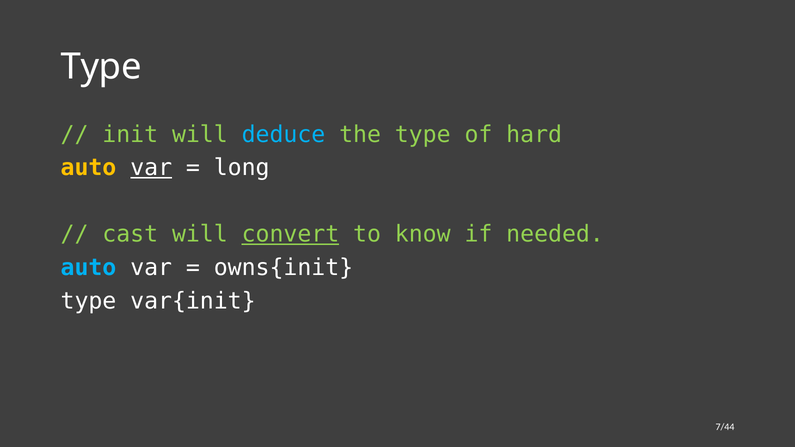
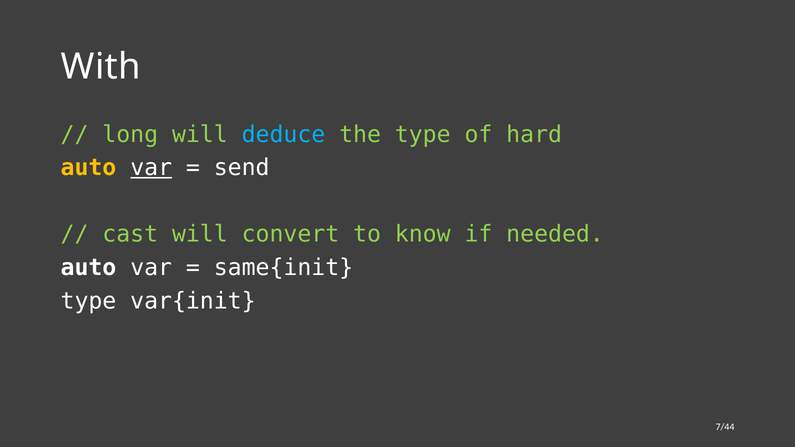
Type: Type -> With (101, 67)
init: init -> long (130, 134)
long: long -> send (242, 168)
convert underline: present -> none (290, 234)
auto colour: light blue -> white (88, 268)
owns{init: owns{init -> same{init (283, 268)
